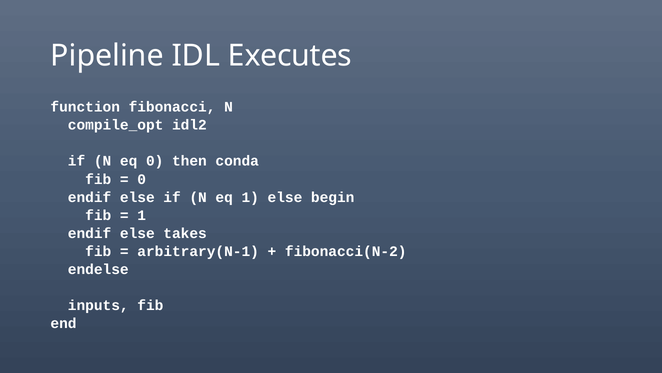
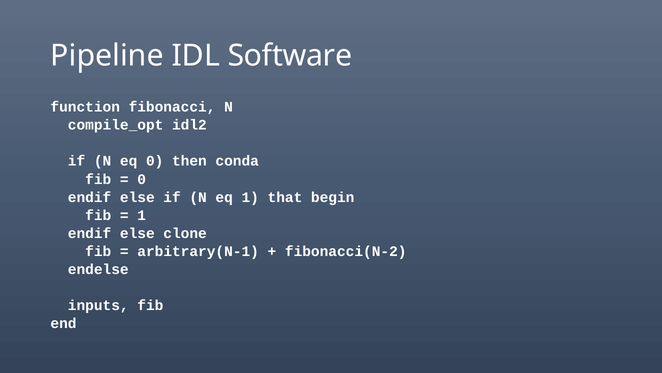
Executes: Executes -> Software (290, 56)
1 else: else -> that (285, 197)
takes: takes -> clone (185, 233)
